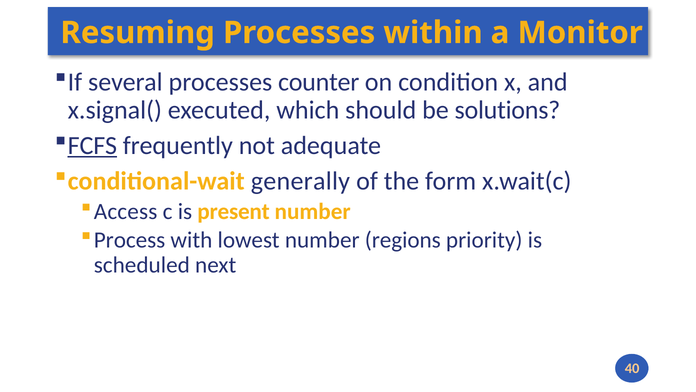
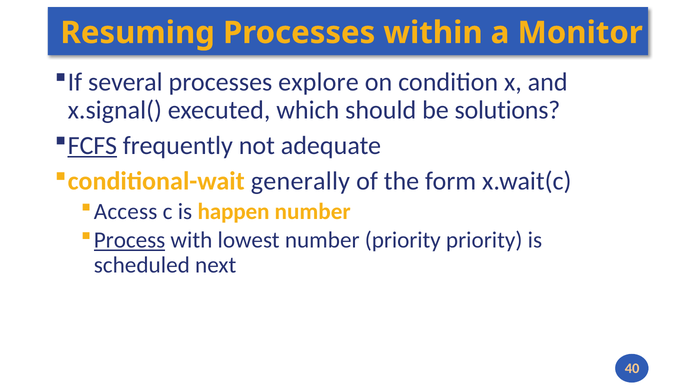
counter: counter -> explore (318, 82)
present: present -> happen (233, 211)
Process underline: none -> present (130, 240)
number regions: regions -> priority (403, 240)
